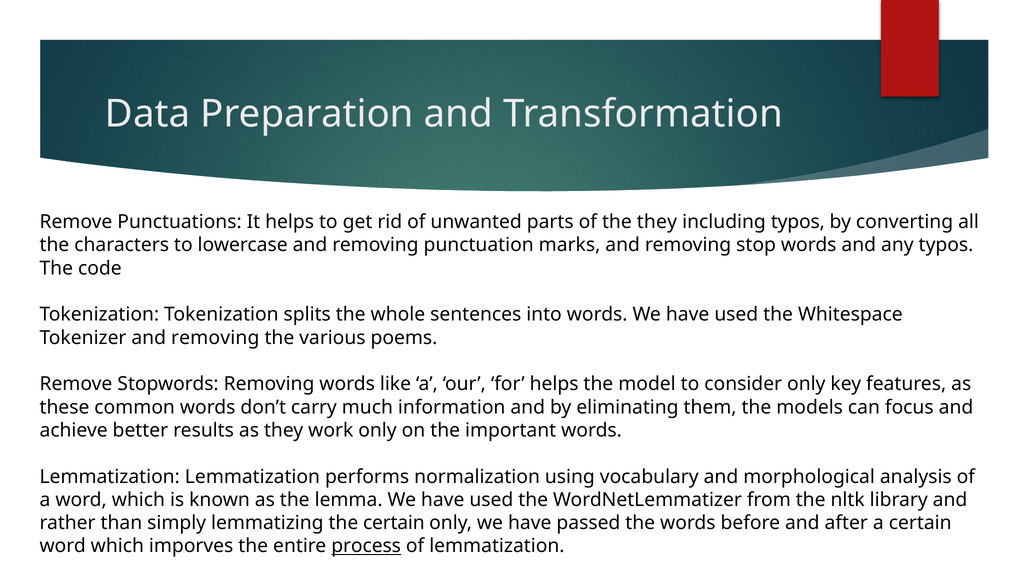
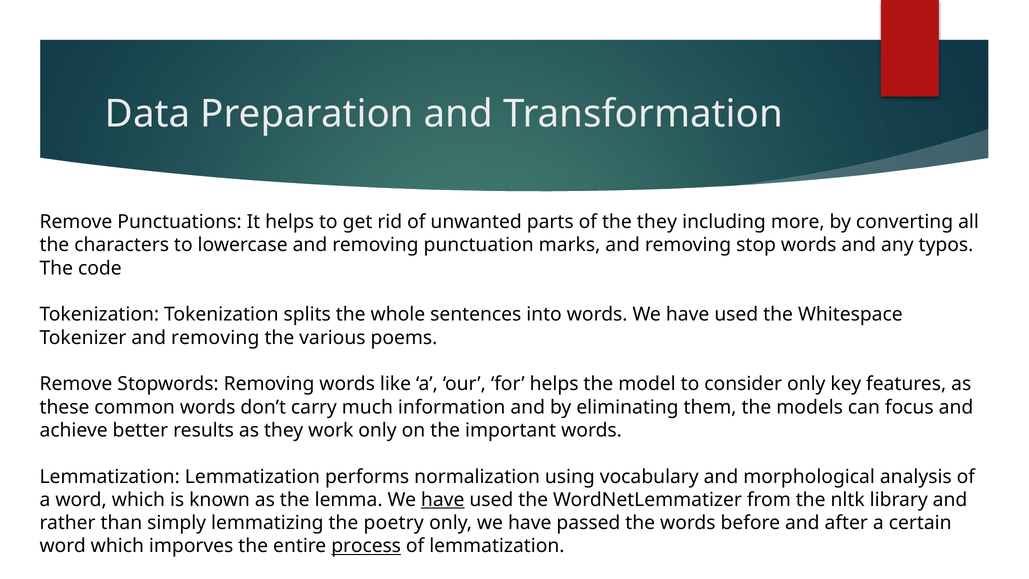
including typos: typos -> more (798, 222)
have underline: none -> present (443, 500)
the certain: certain -> poetry (394, 523)
